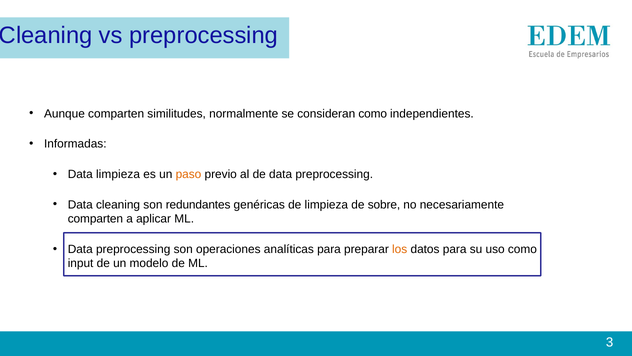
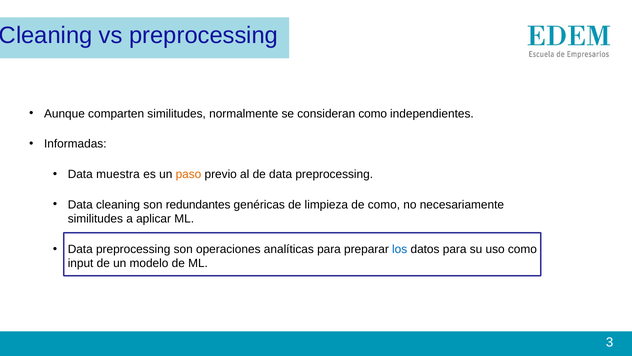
Data limpieza: limpieza -> muestra (118, 174)
de sobre: sobre -> como (384, 204)
comparten: comparten -> similitudes (95, 219)
los colour: orange -> blue (400, 249)
